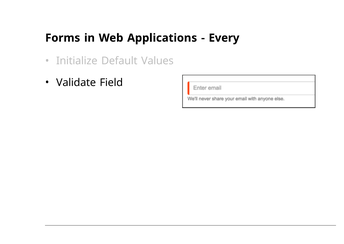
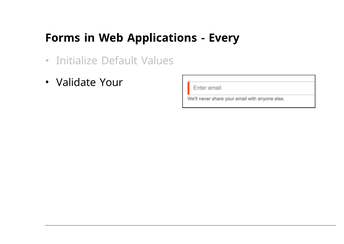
Field: Field -> Your (111, 82)
